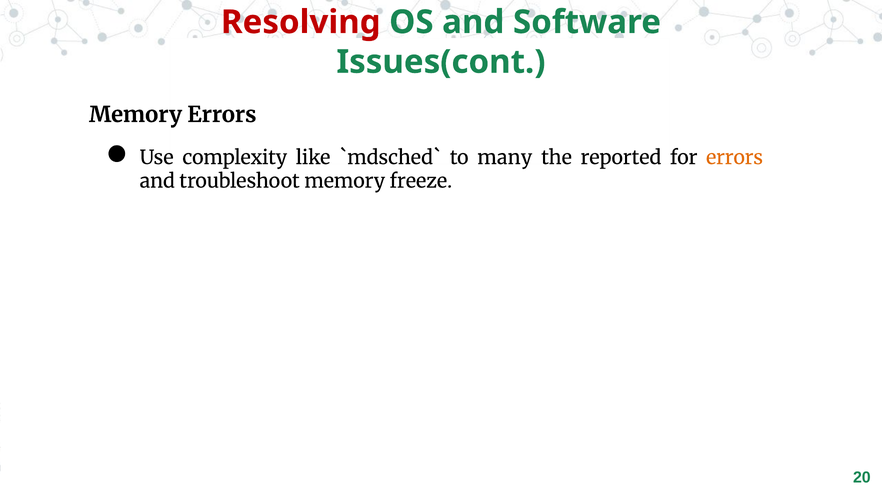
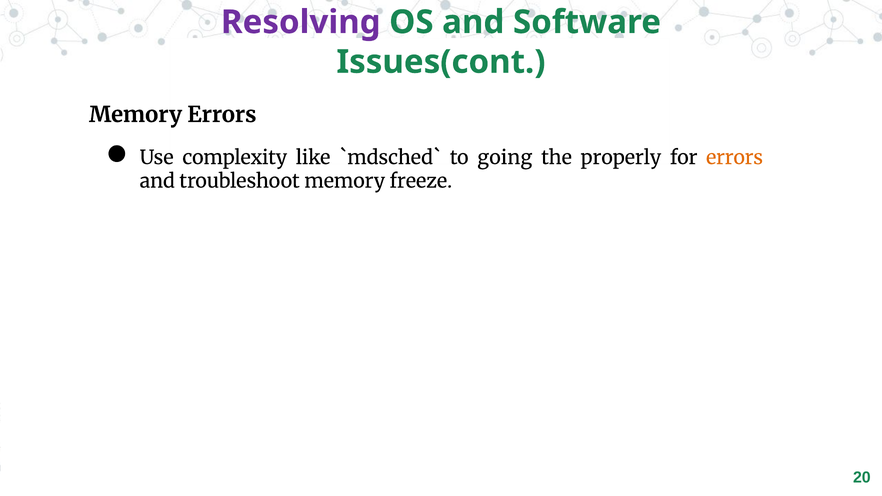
Resolving colour: red -> purple (301, 22)
many: many -> going (505, 158)
reported: reported -> properly (621, 158)
